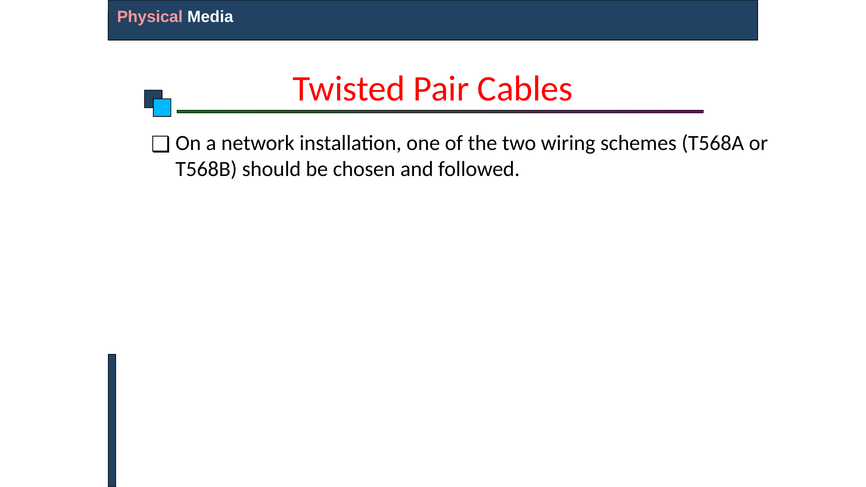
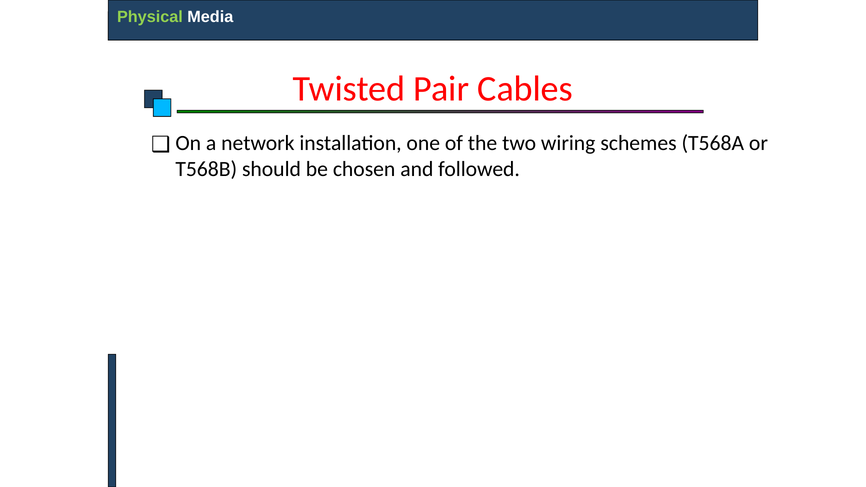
Physical colour: pink -> light green (150, 17)
